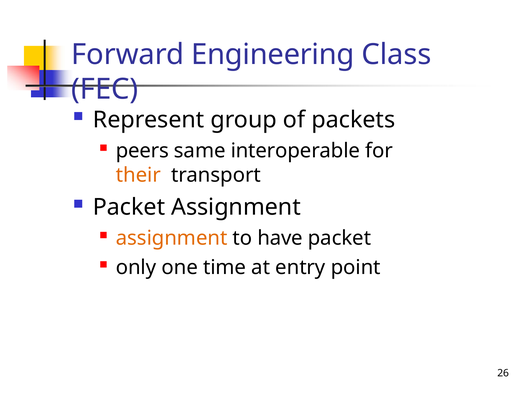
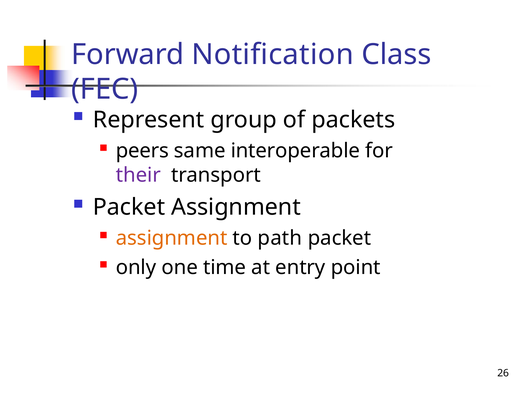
Engineering: Engineering -> Notification (273, 55)
their colour: orange -> purple (138, 175)
have: have -> path (280, 238)
